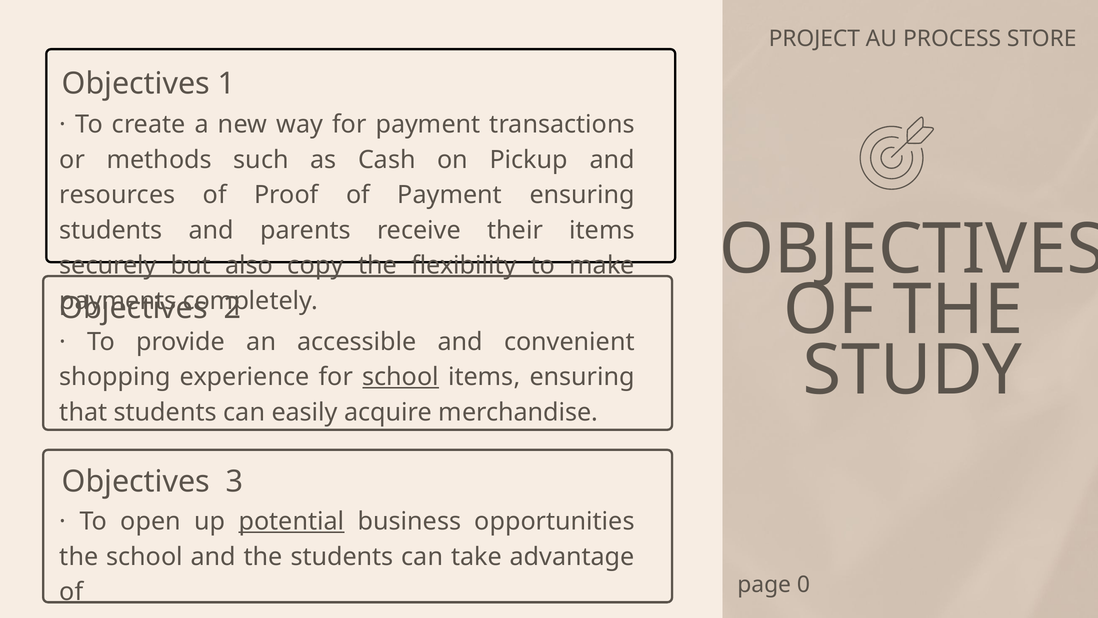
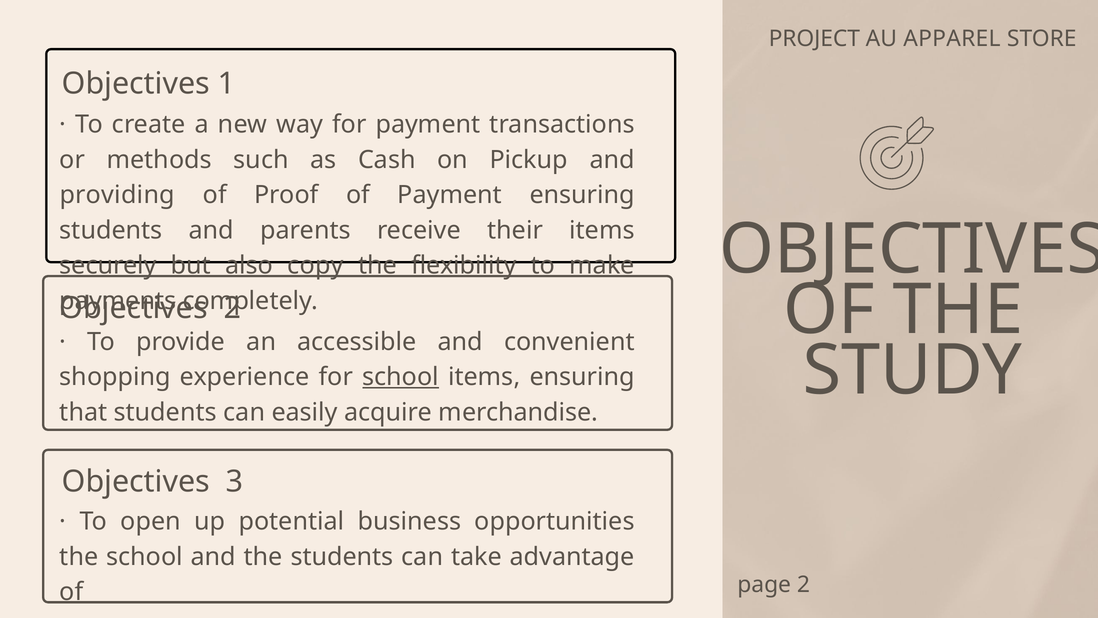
PROCESS: PROCESS -> APPAREL (952, 39)
resources: resources -> providing (117, 195)
potential underline: present -> none (292, 521)
page 0: 0 -> 2 (804, 585)
